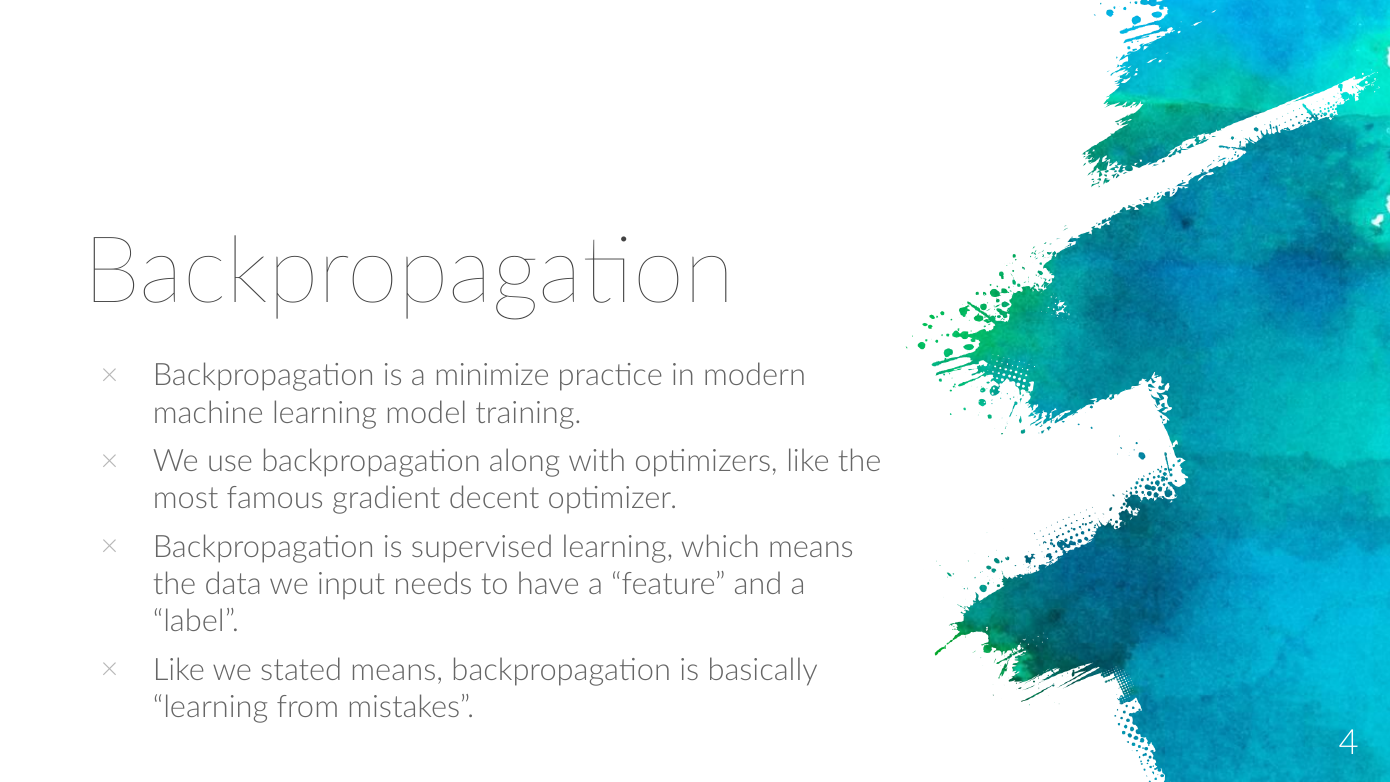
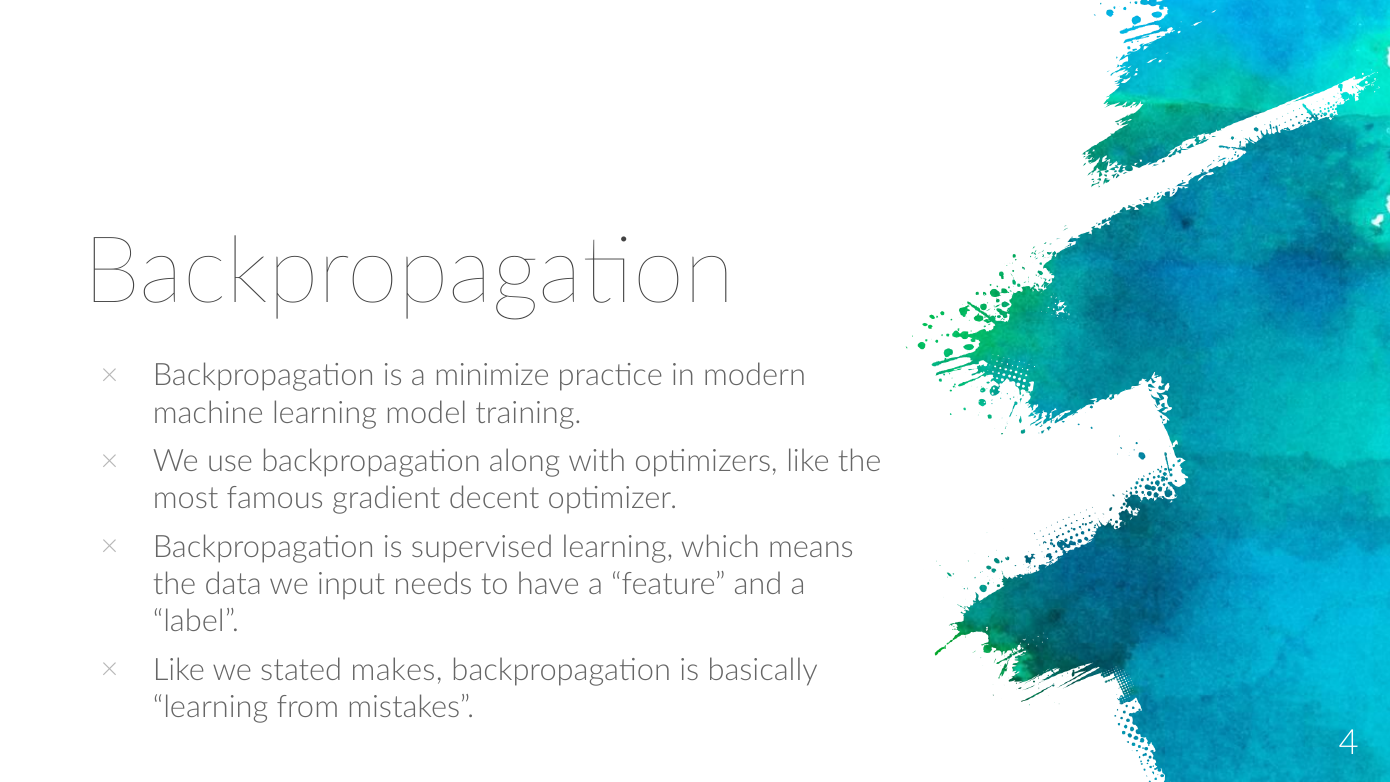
stated means: means -> makes (397, 670)
